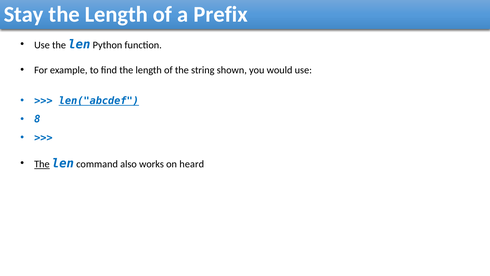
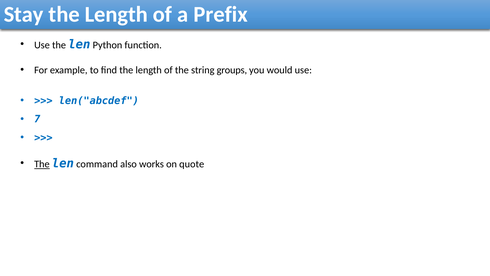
shown: shown -> groups (232, 70)
len("abcdef underline: present -> none (99, 101)
8: 8 -> 7 (37, 119)
heard: heard -> quote (192, 164)
